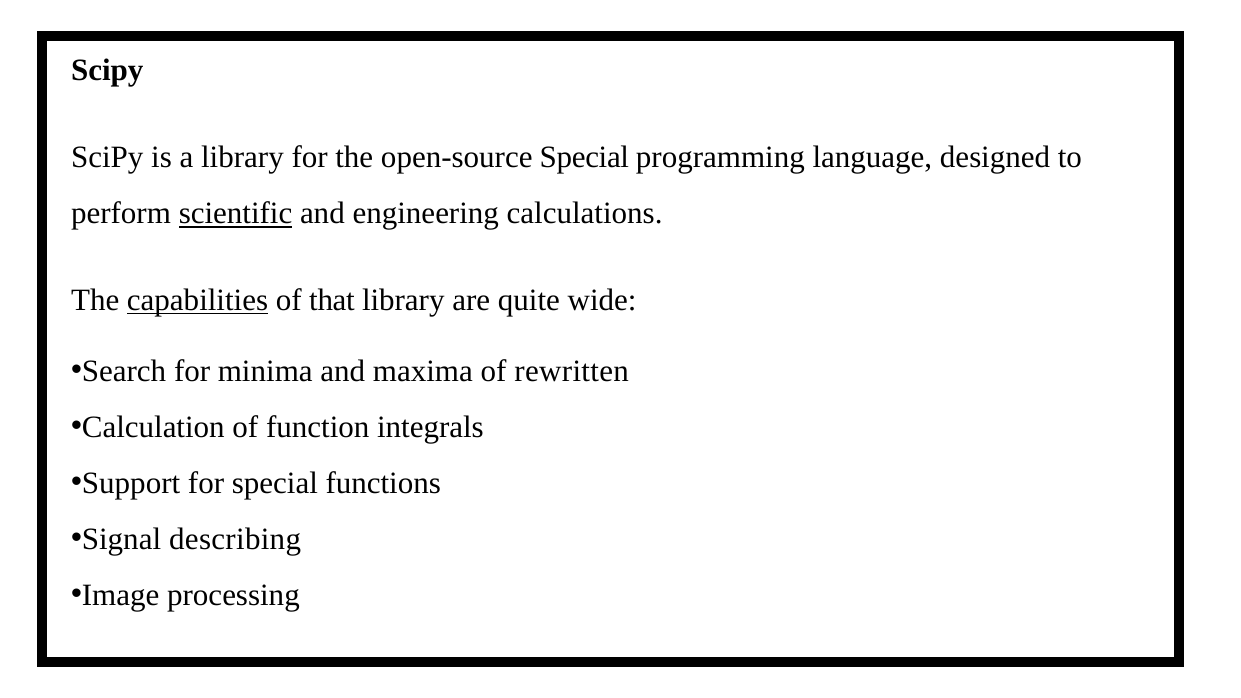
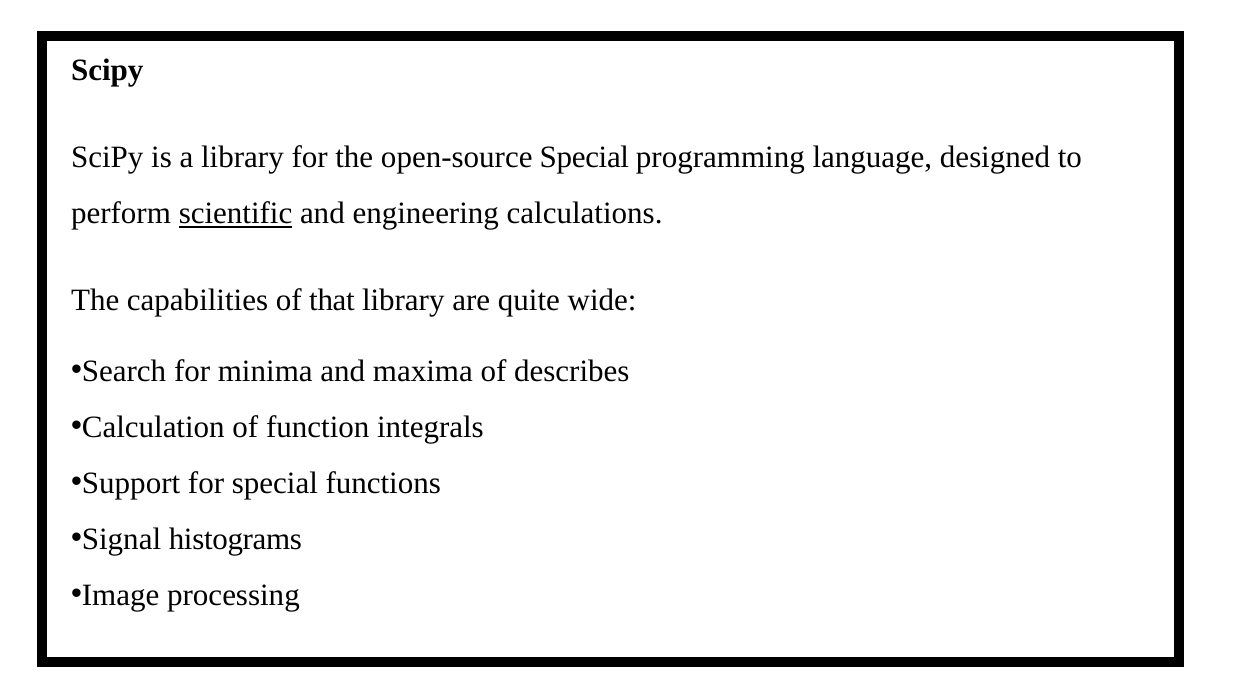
capabilities underline: present -> none (198, 300)
rewritten: rewritten -> describes (572, 371)
describing: describing -> histograms (235, 539)
